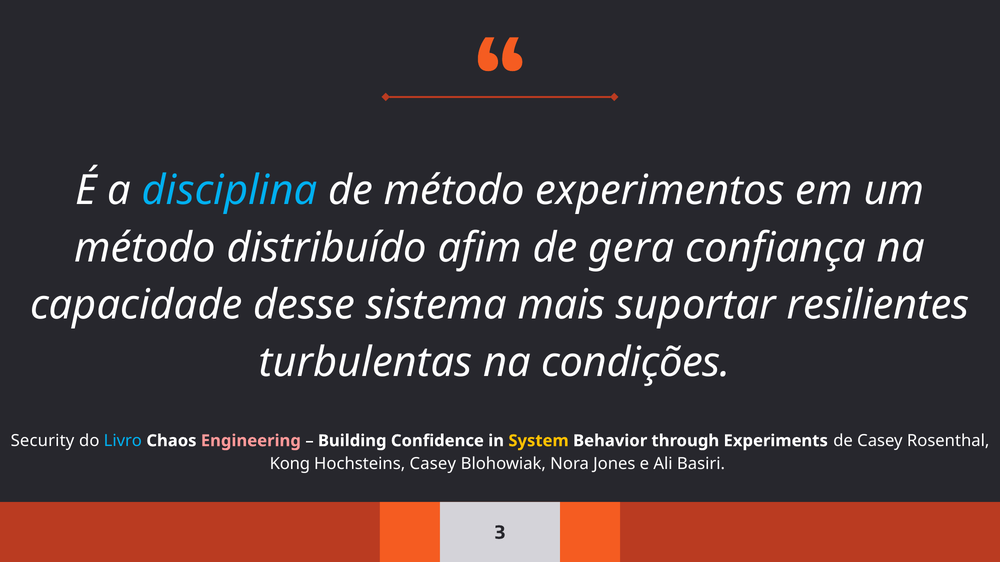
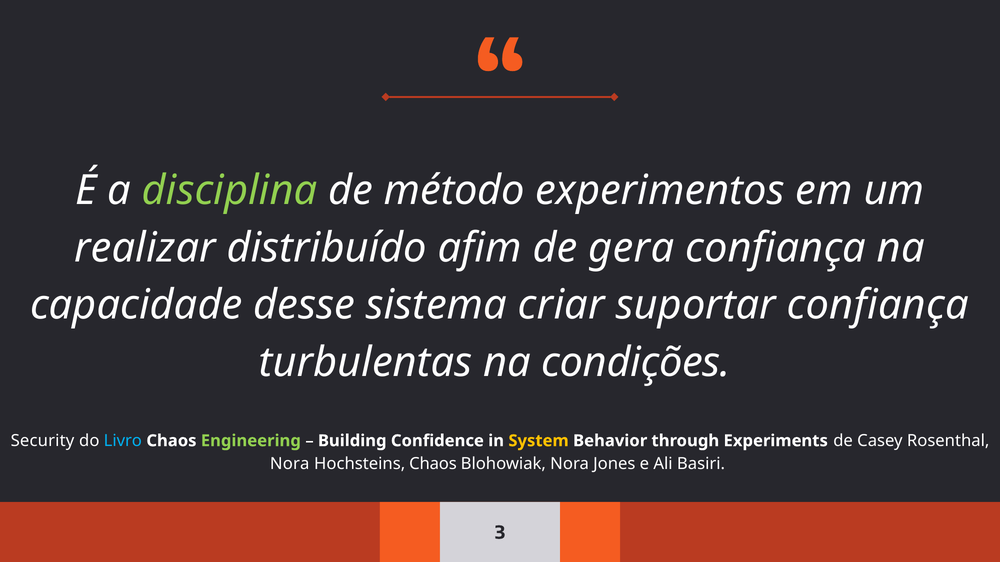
disciplina colour: light blue -> light green (230, 191)
método: método -> realizar (145, 248)
mais: mais -> criar (561, 306)
suportar resilientes: resilientes -> confiança (878, 306)
Engineering colour: pink -> light green (251, 441)
Kong: Kong -> Nora (290, 464)
Hochsteins Casey: Casey -> Chaos (433, 464)
